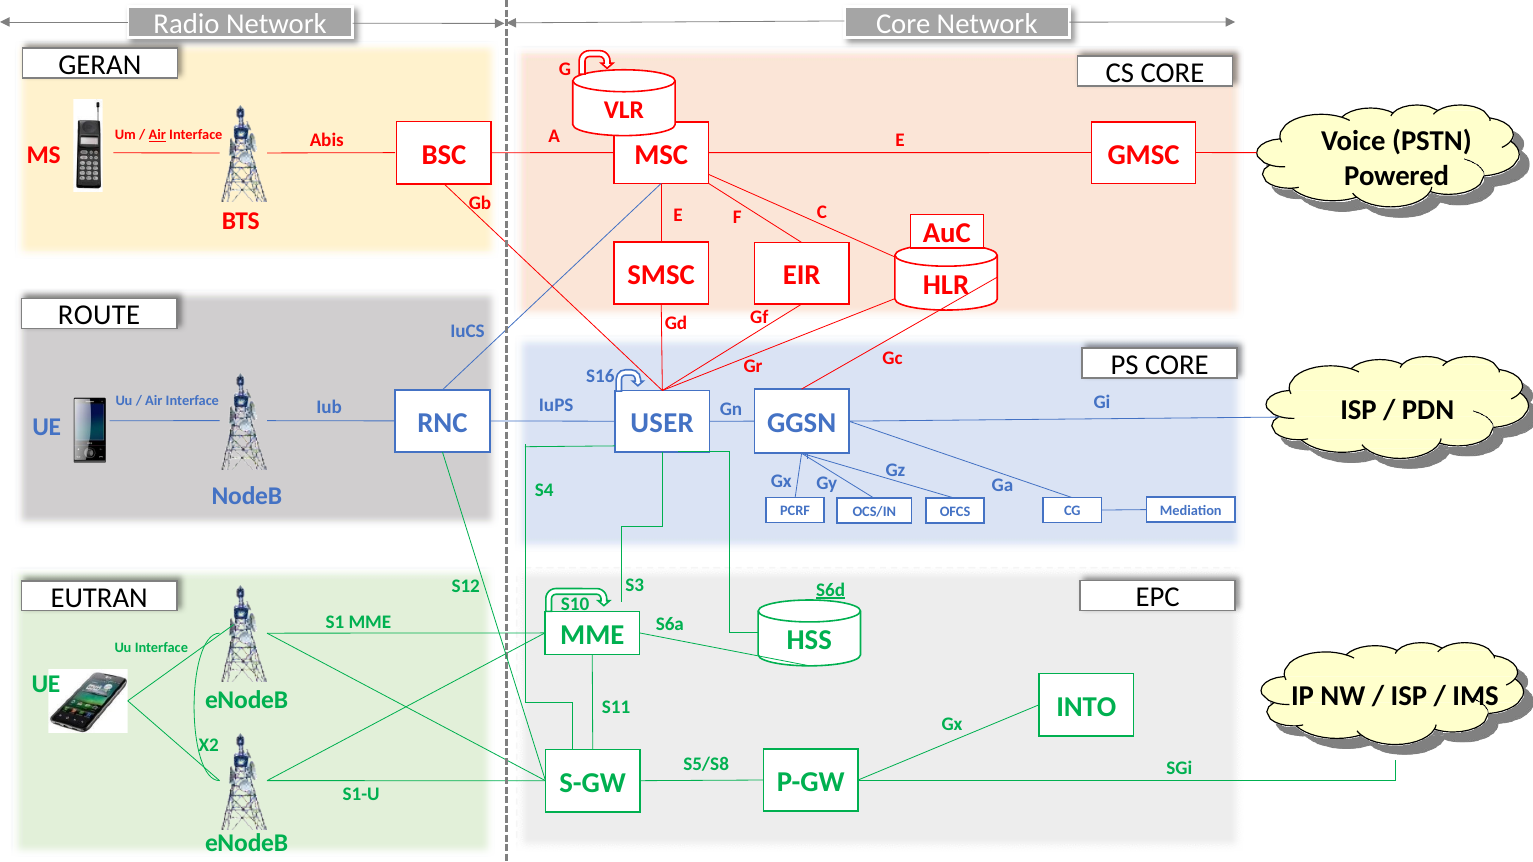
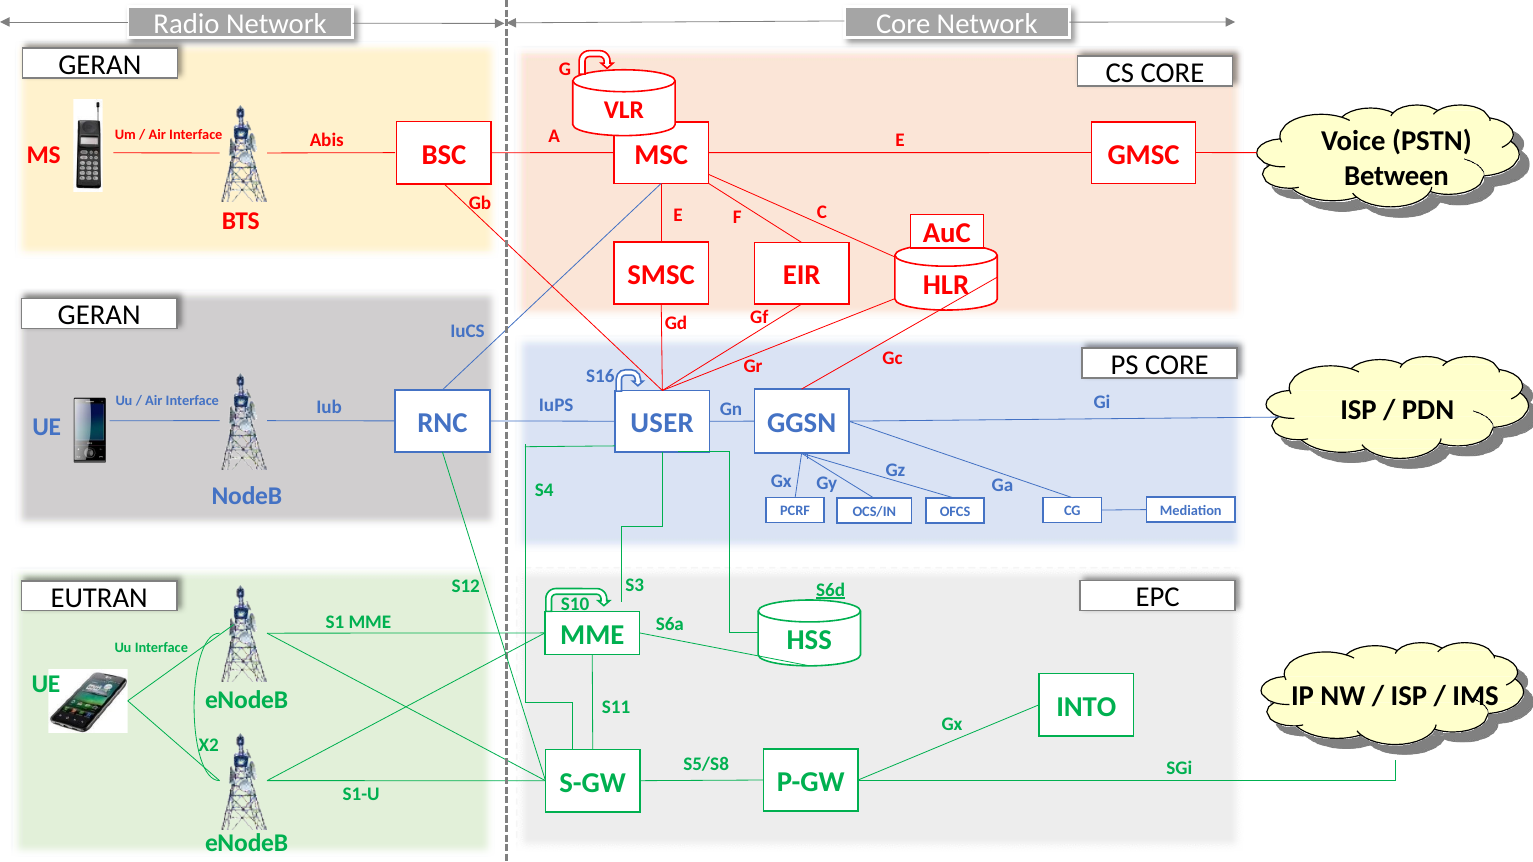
Air underline: present -> none (157, 135)
Powered: Powered -> Between (1396, 176)
ROUTE: ROUTE -> GERAN (99, 316)
